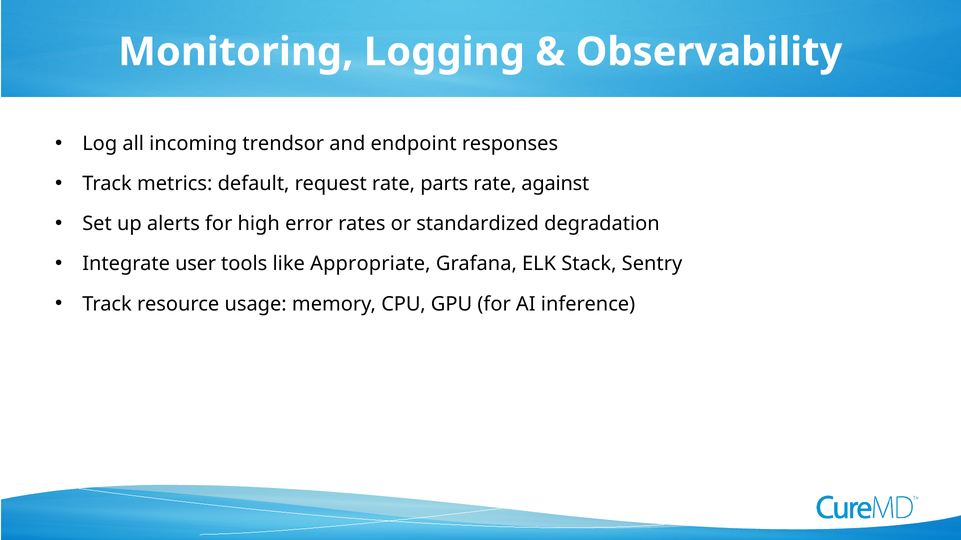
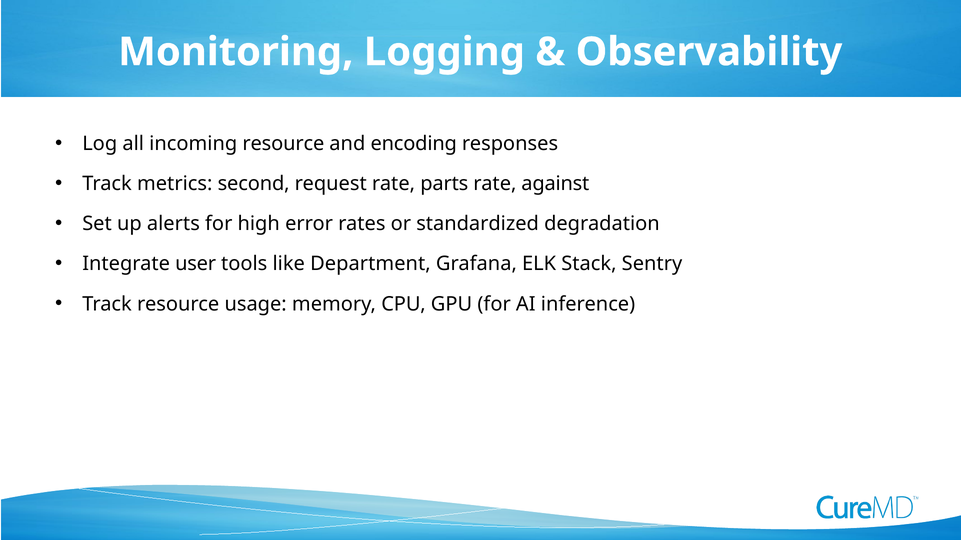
incoming trendsor: trendsor -> resource (283, 144)
endpoint: endpoint -> encoding (414, 144)
default: default -> second (254, 184)
Appropriate: Appropriate -> Department (370, 264)
